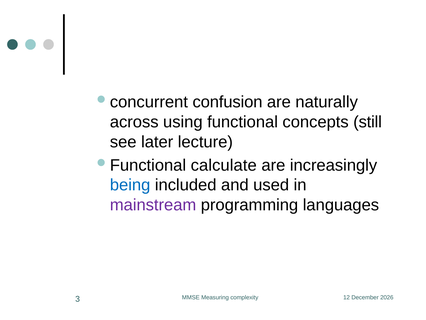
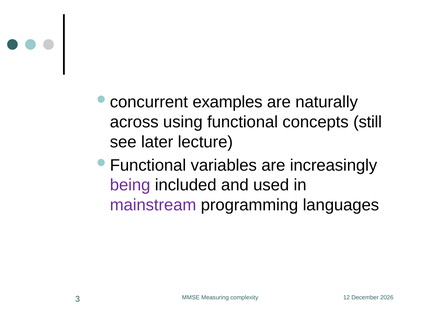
confusion: confusion -> examples (228, 102)
calculate: calculate -> variables (224, 165)
being colour: blue -> purple (130, 185)
